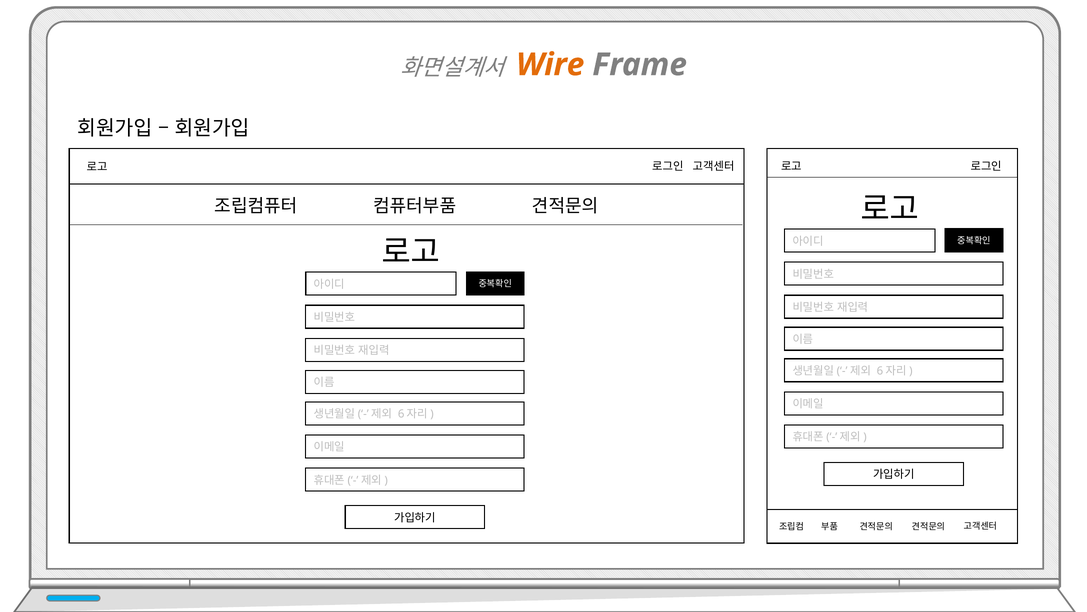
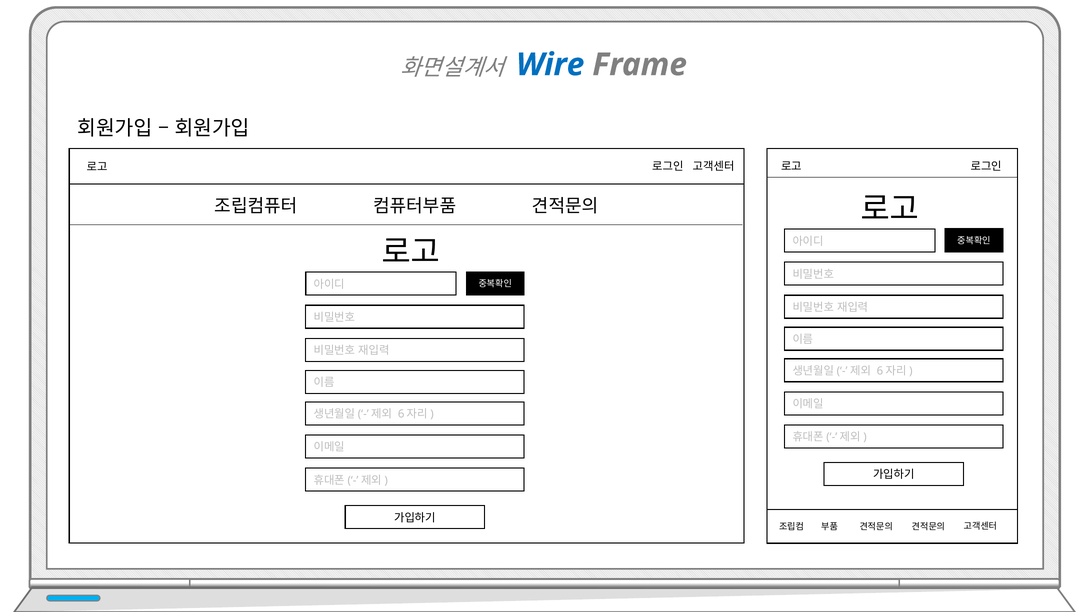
Wire colour: orange -> blue (550, 65)
